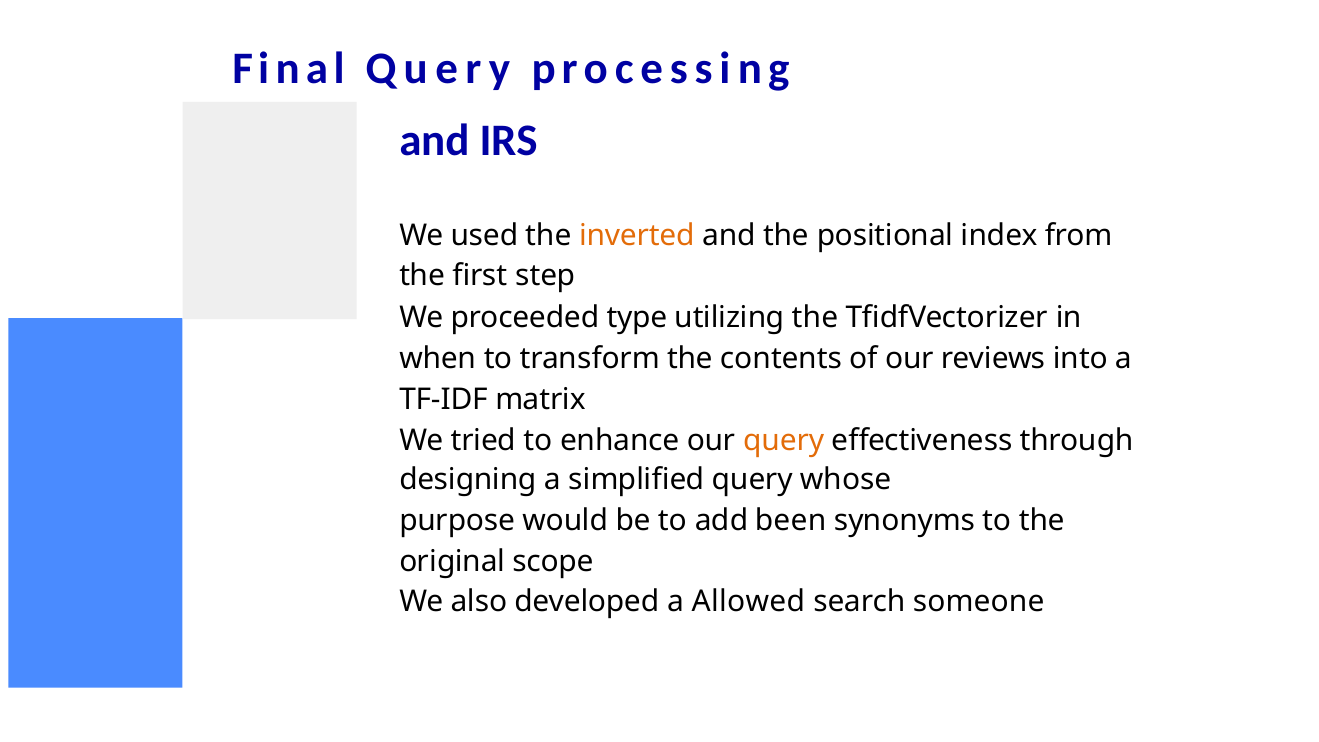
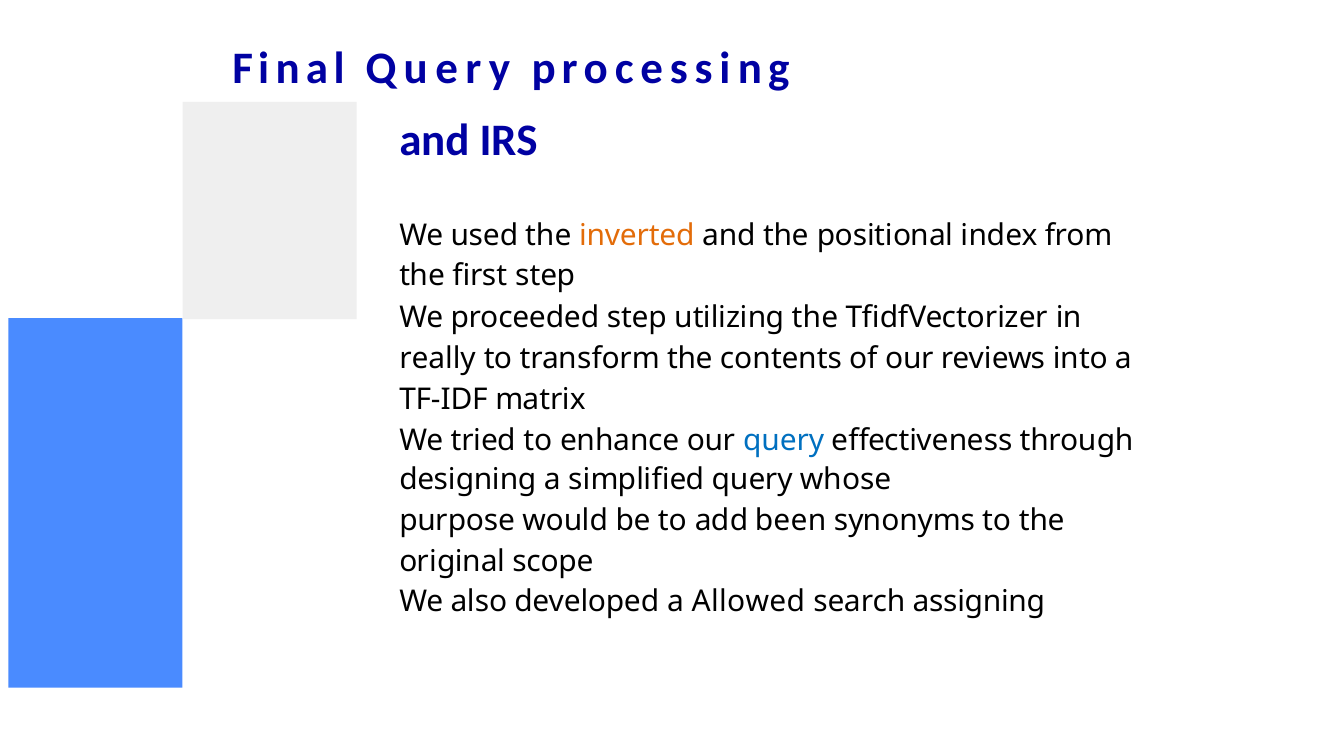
proceeded type: type -> step (637, 317)
when: when -> really (438, 359)
query colour: orange -> blue (784, 440)
someone: someone -> assigning (979, 601)
